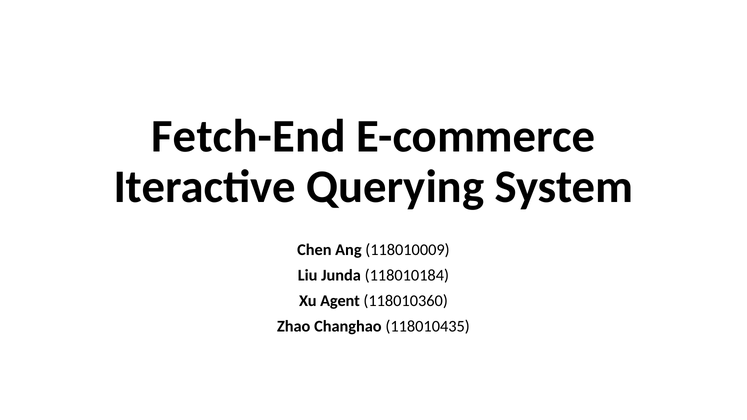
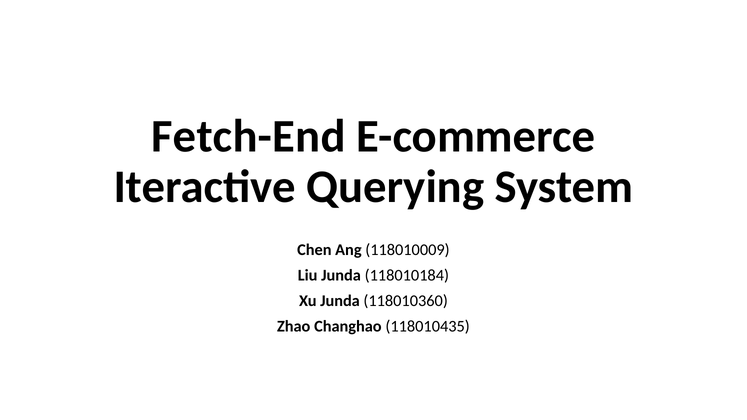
Xu Agent: Agent -> Junda (340, 301)
